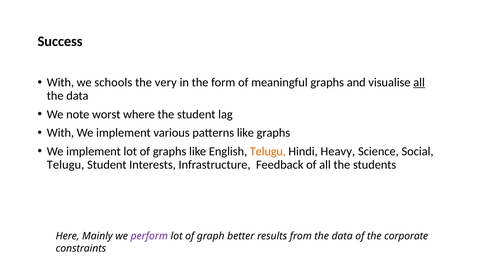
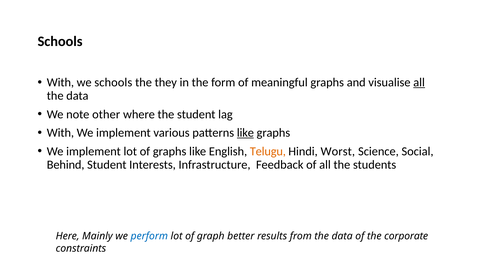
Success: Success -> Schools (60, 41)
very: very -> they (166, 82)
worst: worst -> other (106, 114)
like underline: none -> present (245, 132)
Heavy: Heavy -> Worst (338, 151)
Telugu: Telugu -> Behind (66, 164)
perform colour: purple -> blue (149, 235)
